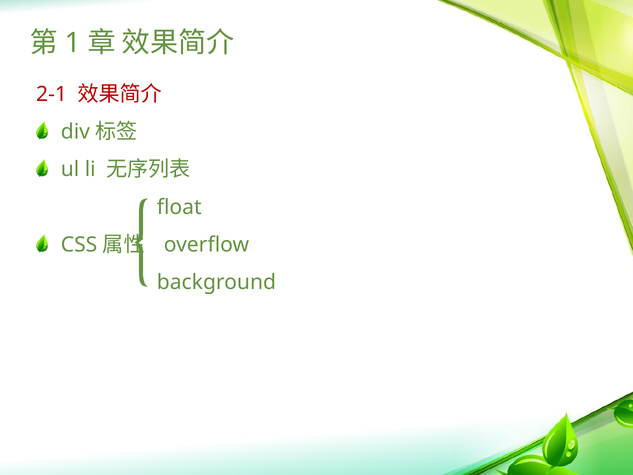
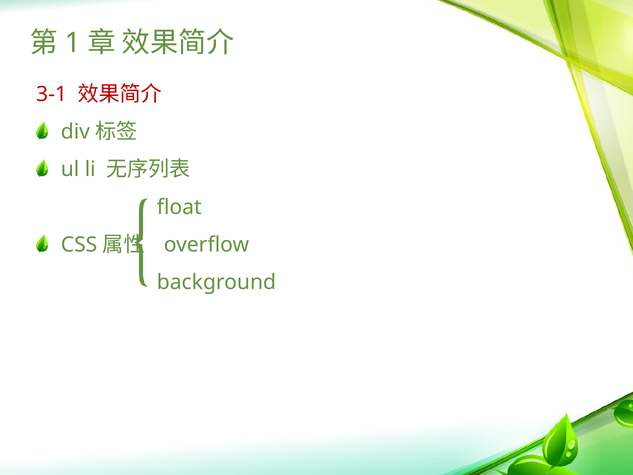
2-1: 2-1 -> 3-1 (52, 94)
